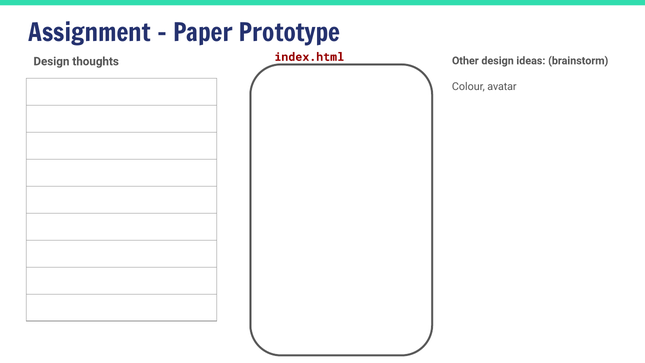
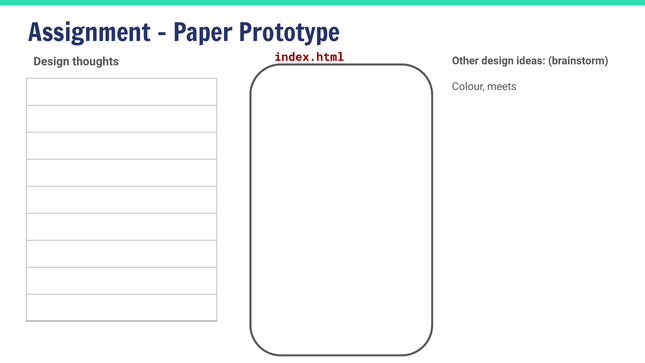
avatar: avatar -> meets (502, 87)
